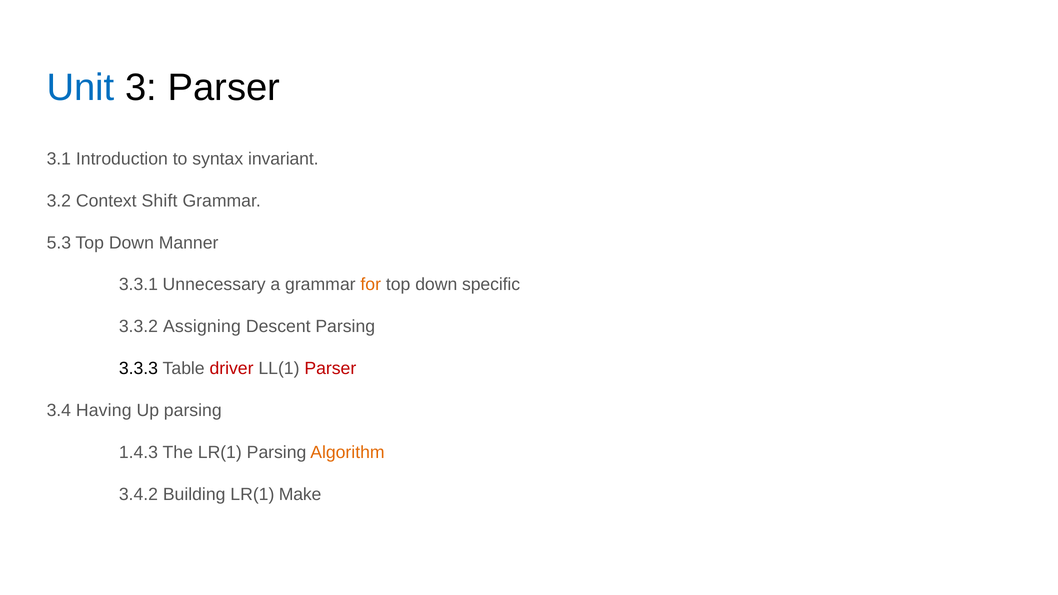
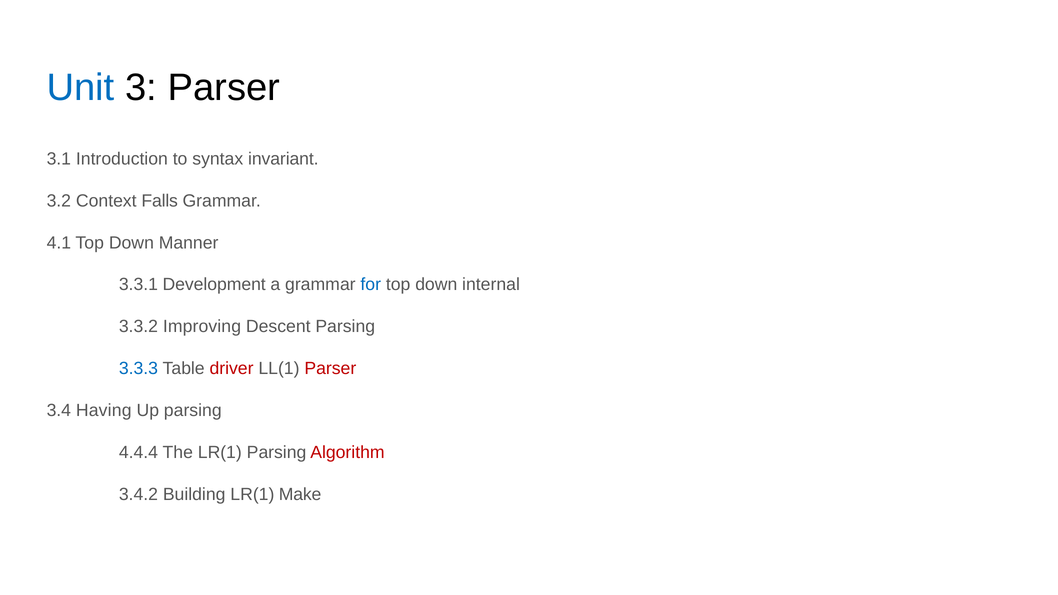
Shift: Shift -> Falls (160, 201)
5.3: 5.3 -> 4.1 (59, 243)
Unnecessary: Unnecessary -> Development (214, 285)
for colour: orange -> blue (371, 285)
specific: specific -> internal (491, 285)
Assigning: Assigning -> Improving (202, 327)
3.3.3 colour: black -> blue (138, 369)
1.4.3: 1.4.3 -> 4.4.4 (138, 452)
Algorithm colour: orange -> red (347, 452)
